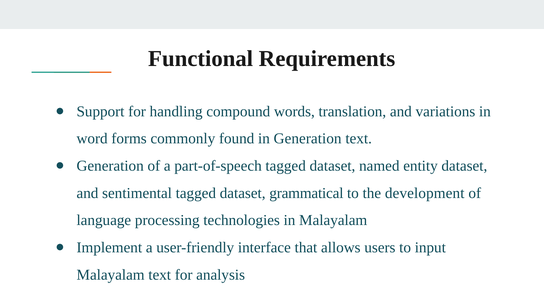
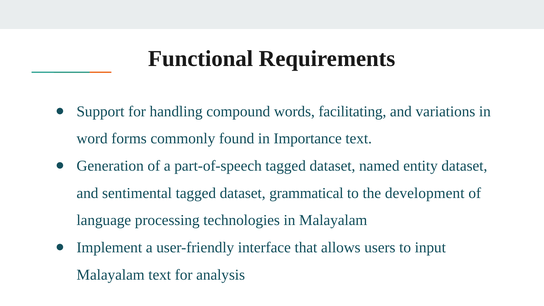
translation: translation -> facilitating (352, 111)
in Generation: Generation -> Importance (308, 139)
